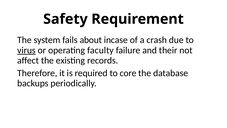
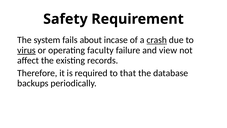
crash underline: none -> present (157, 40)
their: their -> view (168, 50)
core: core -> that (128, 73)
